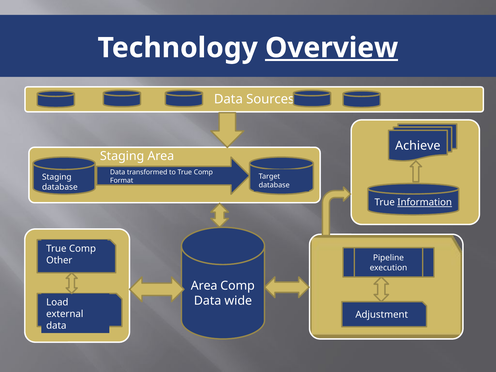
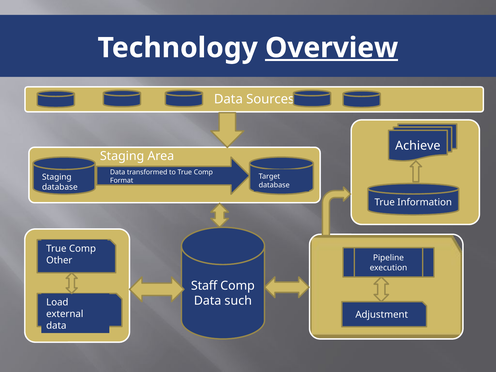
Information underline: present -> none (425, 202)
Area: Area -> Staff (204, 286)
wide: wide -> such (238, 301)
